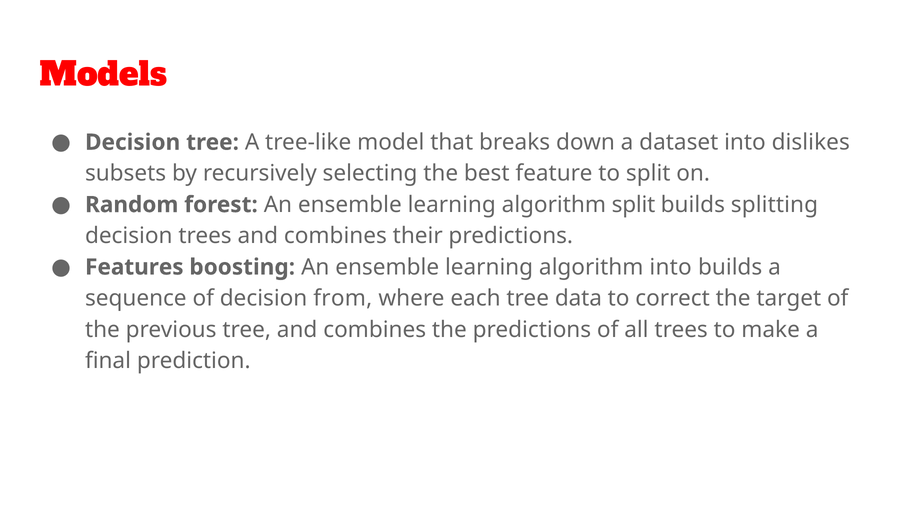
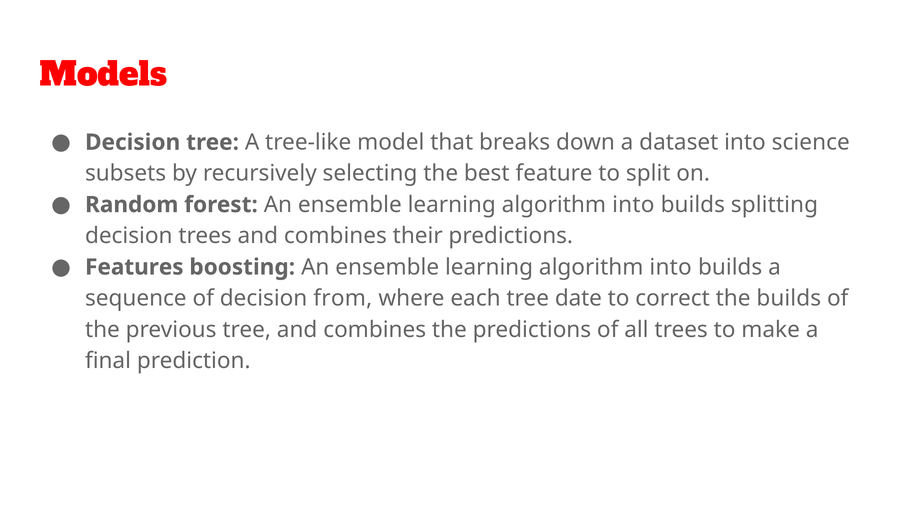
dislikes: dislikes -> science (811, 142)
split: split -> into (633, 205)
data: data -> date (578, 298)
the target: target -> builds (789, 298)
